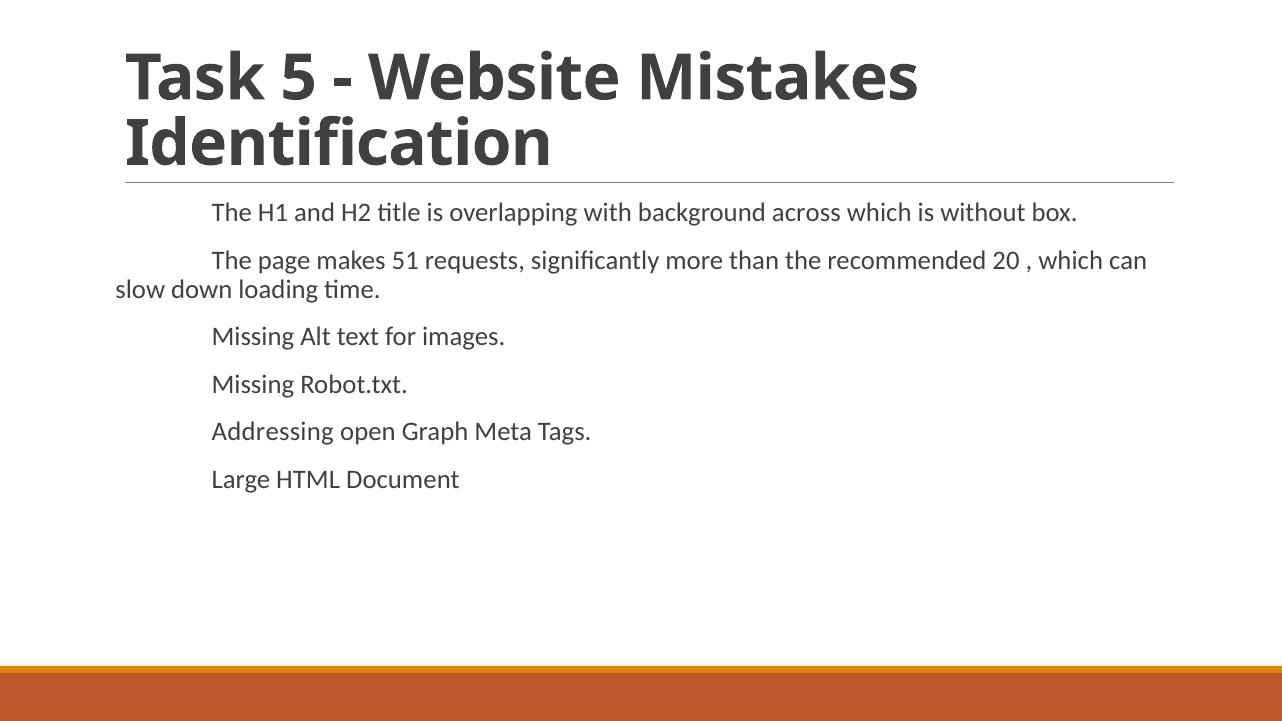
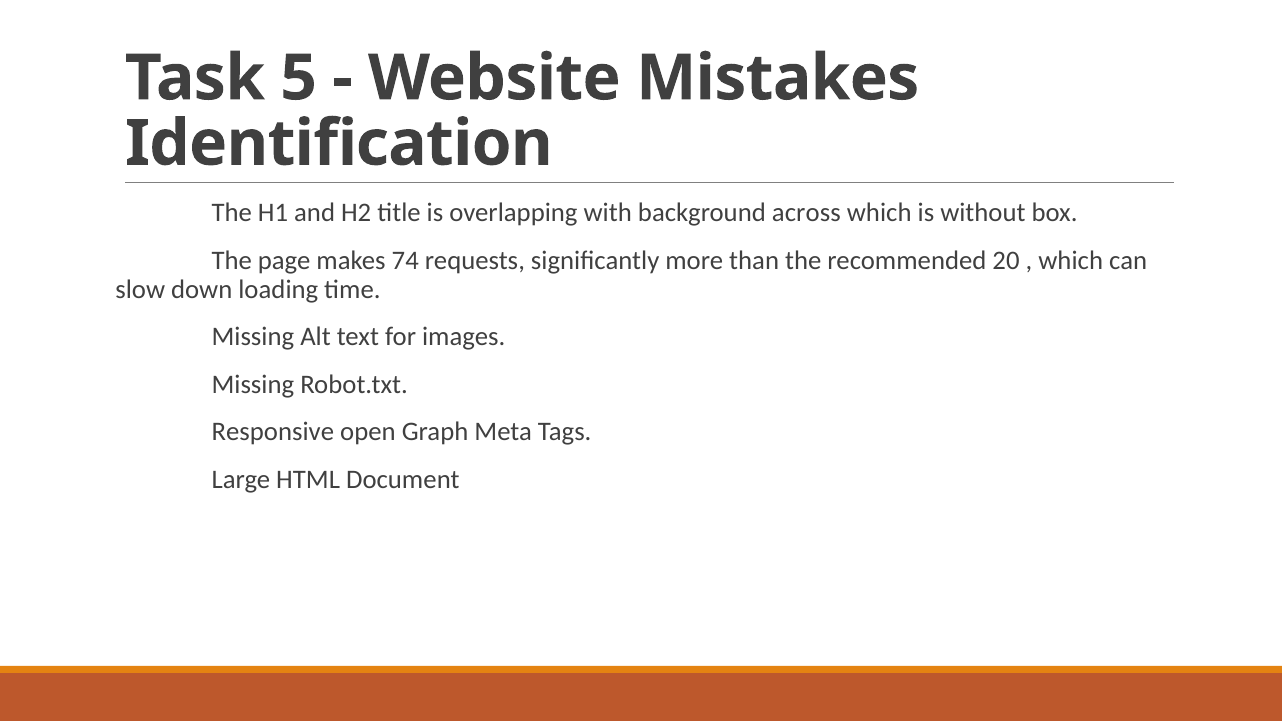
51: 51 -> 74 (405, 261)
Addressing: Addressing -> Responsive (273, 432)
